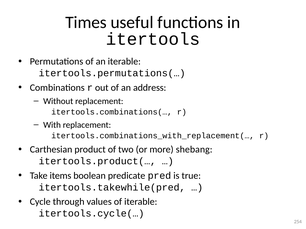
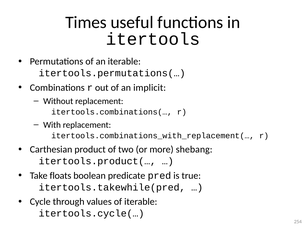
address: address -> implicit (150, 88)
items: items -> floats (60, 176)
